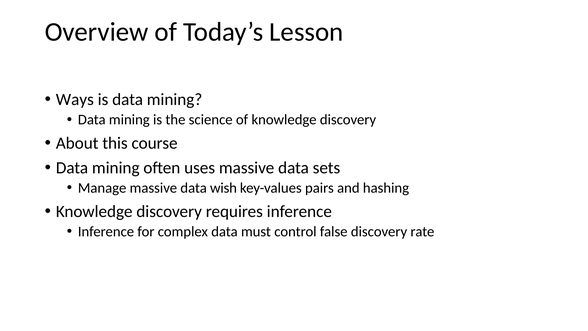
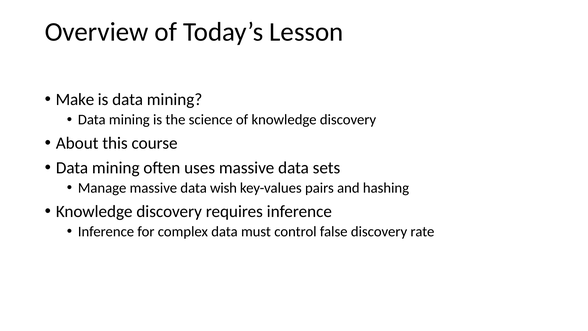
Ways: Ways -> Make (75, 99)
